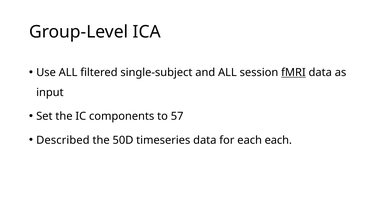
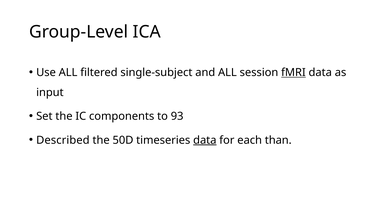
57: 57 -> 93 (177, 116)
data underline: none -> present (205, 140)
each each: each -> than (278, 140)
